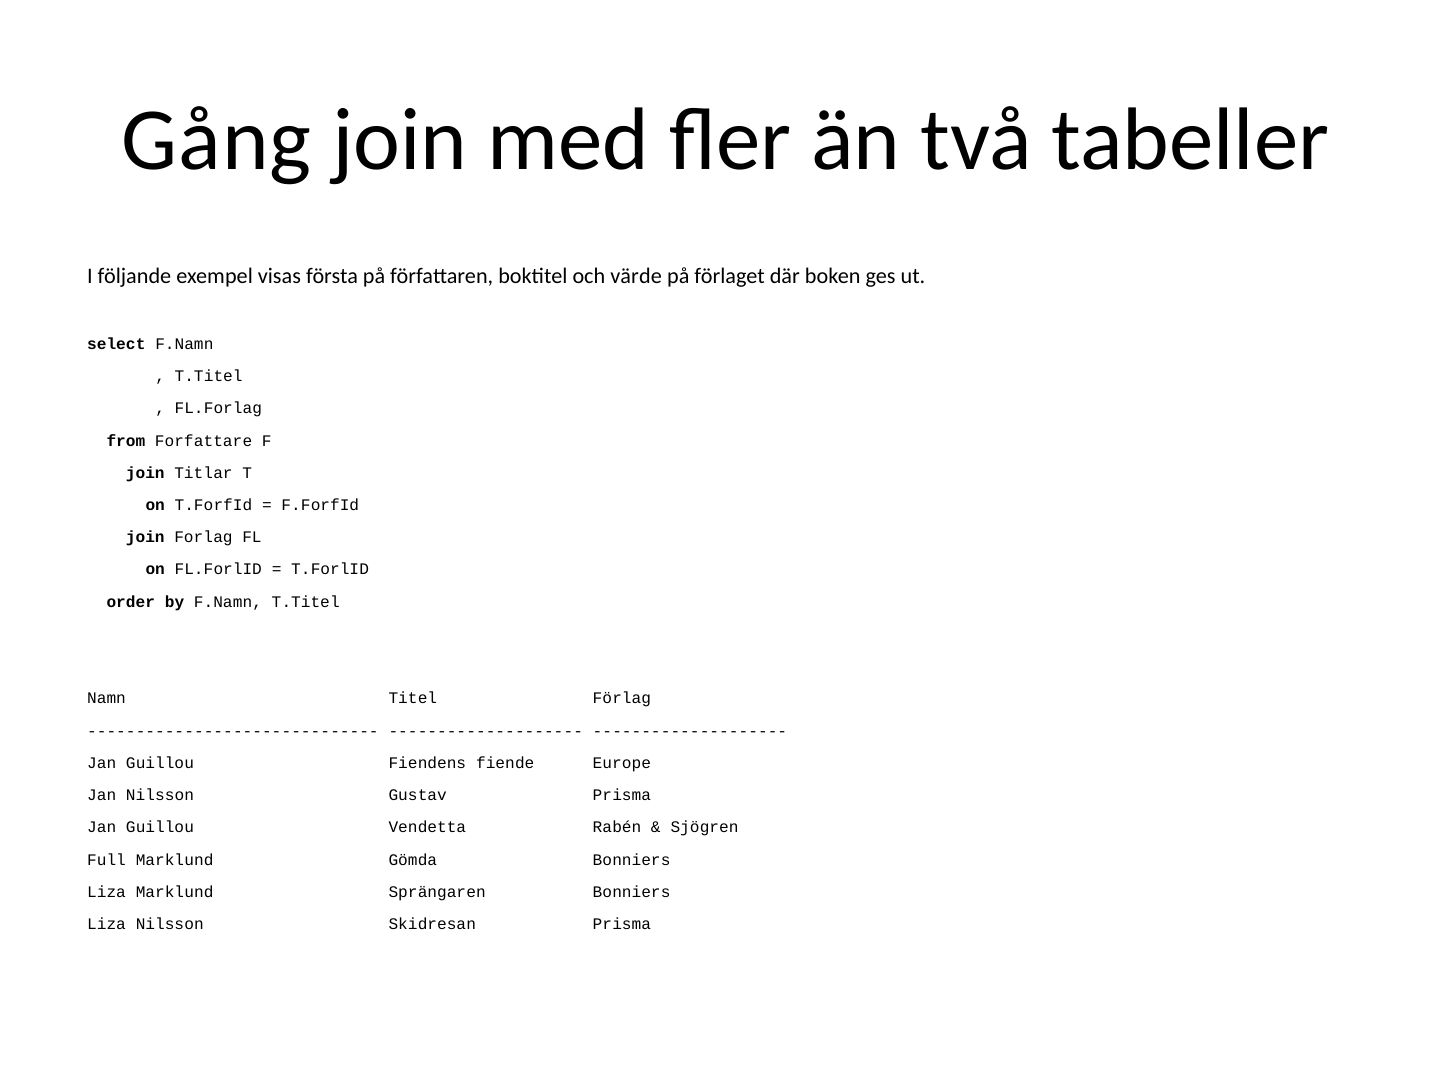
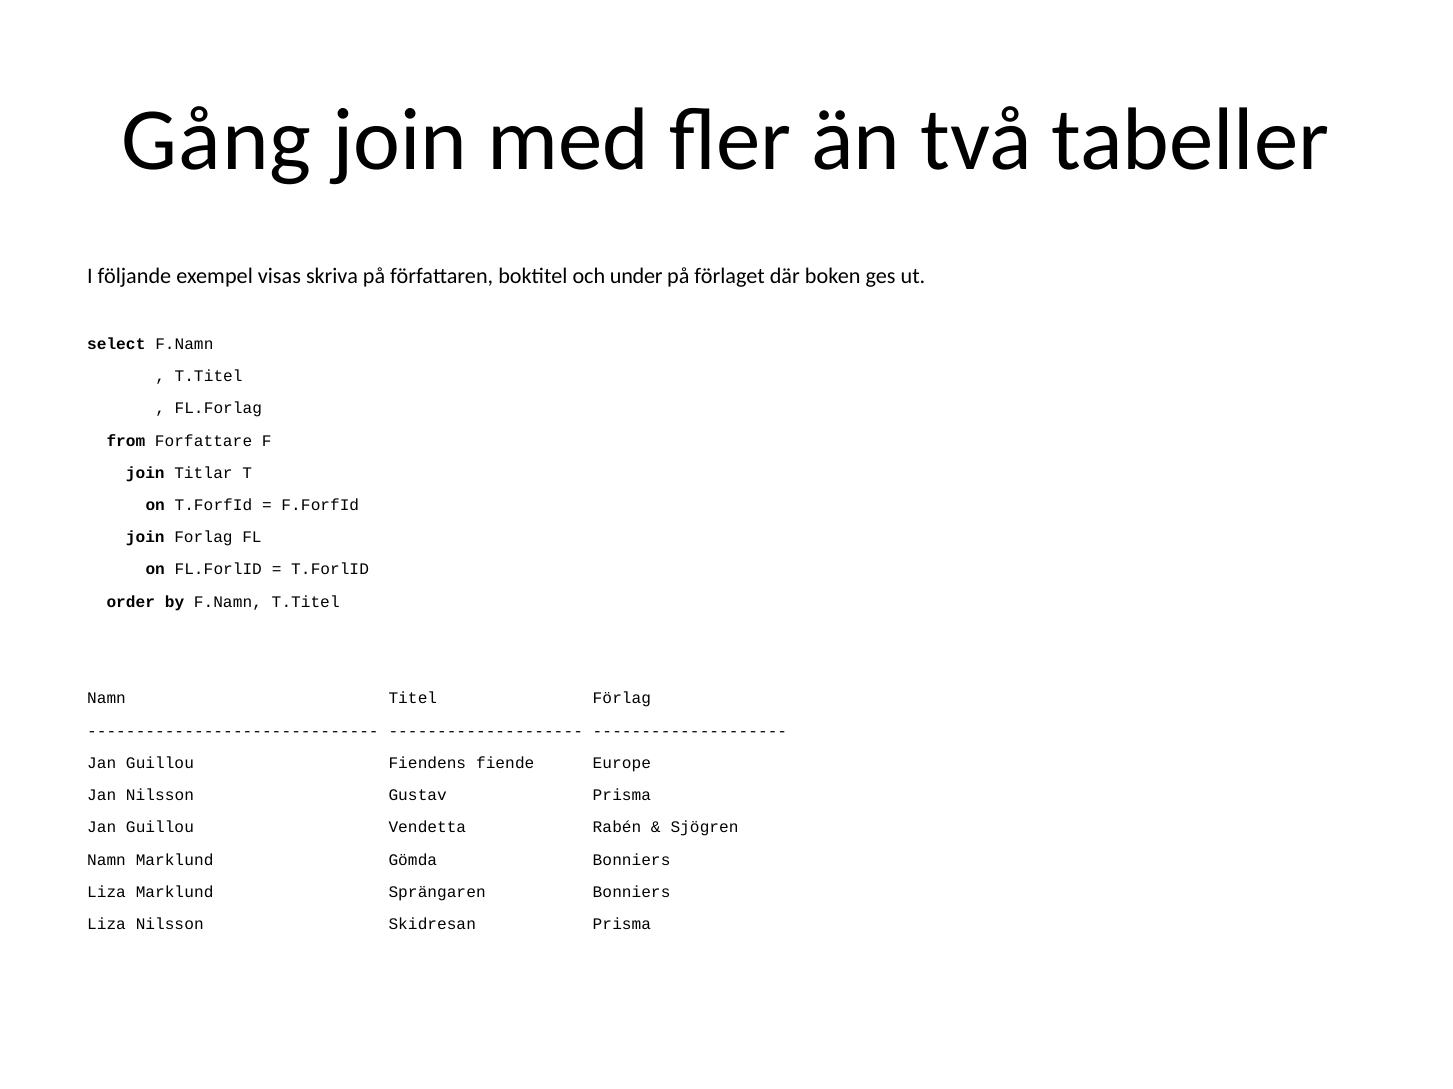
första: första -> skriva (332, 276)
värde: värde -> under (636, 276)
Full: Full -> Namn (107, 860)
